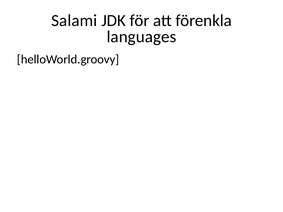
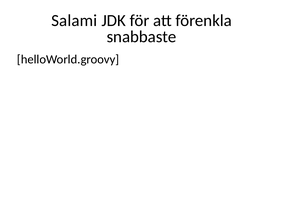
languages: languages -> snabbaste (141, 37)
